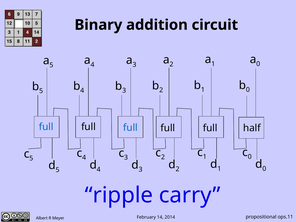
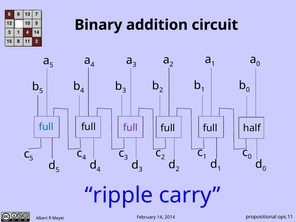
full colour: blue -> purple (130, 128)
